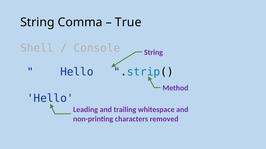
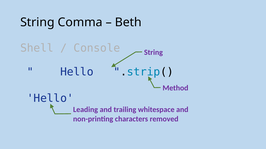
True: True -> Beth (128, 22)
